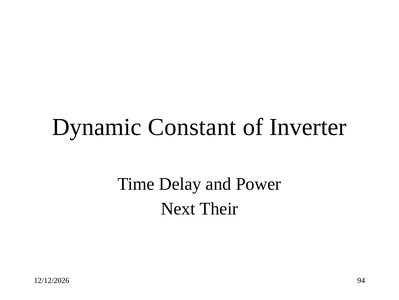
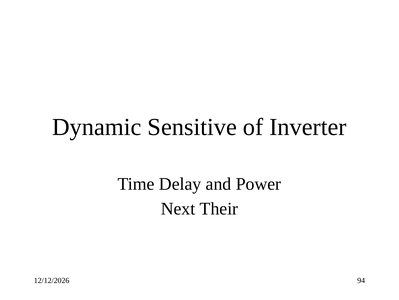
Constant: Constant -> Sensitive (192, 127)
